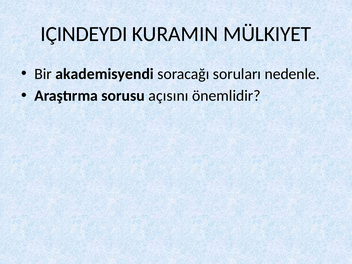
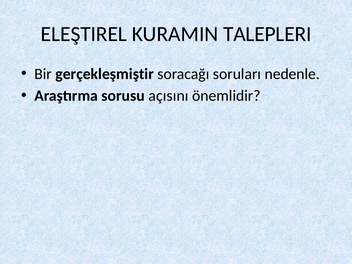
IÇINDEYDI: IÇINDEYDI -> ELEŞTIREL (84, 34)
MÜLKIYET: MÜLKIYET -> TALEPLERI (267, 34)
akademisyendi: akademisyendi -> gerçekleşmiştir (105, 74)
